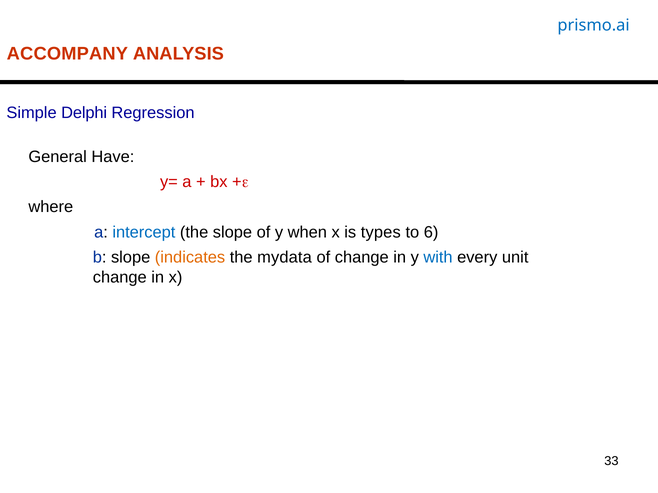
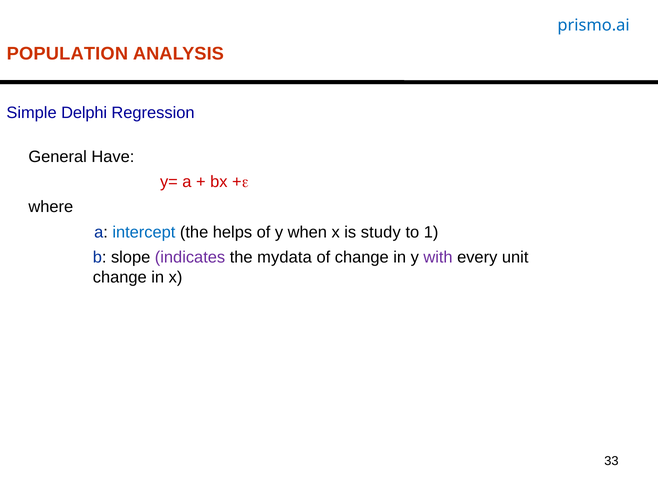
ACCOMPANY: ACCOMPANY -> POPULATION (67, 54)
the slope: slope -> helps (232, 232)
types: types -> study (381, 232)
6: 6 -> 1 (431, 232)
indicates colour: orange -> purple (190, 258)
with colour: blue -> purple (438, 258)
